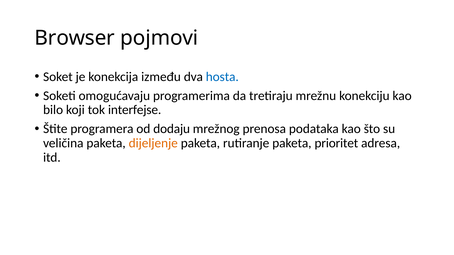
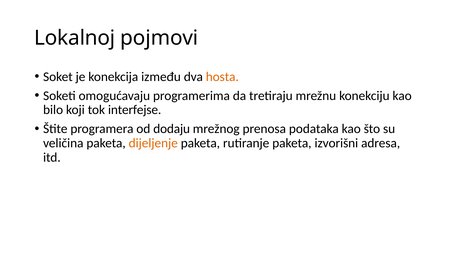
Browser: Browser -> Lokalnoj (75, 38)
hosta colour: blue -> orange (222, 77)
prioritet: prioritet -> izvorišni (336, 143)
